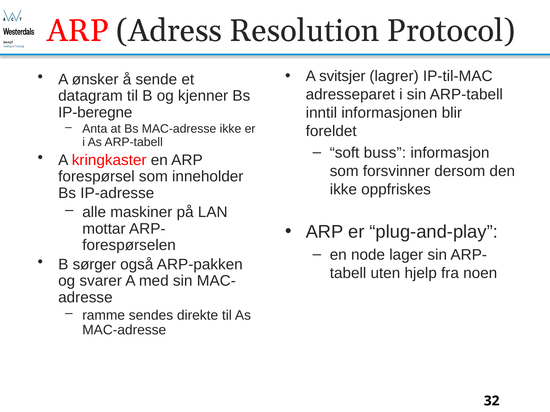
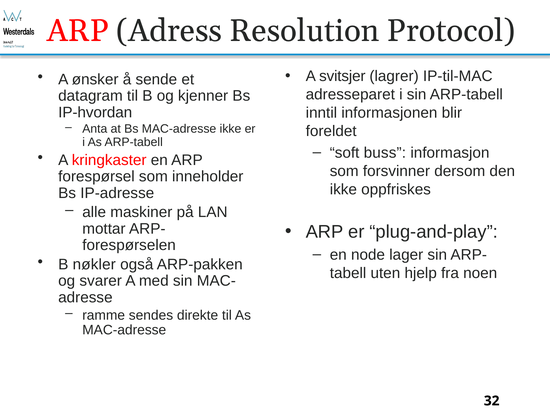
IP-beregne: IP-beregne -> IP-hvordan (95, 112)
sørger: sørger -> nøkler (94, 265)
